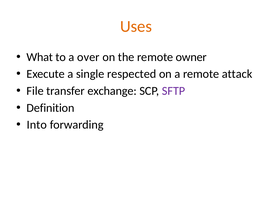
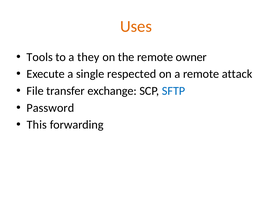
What: What -> Tools (40, 57)
over: over -> they (88, 57)
SFTP colour: purple -> blue (174, 91)
Definition: Definition -> Password (50, 108)
Into: Into -> This (37, 125)
